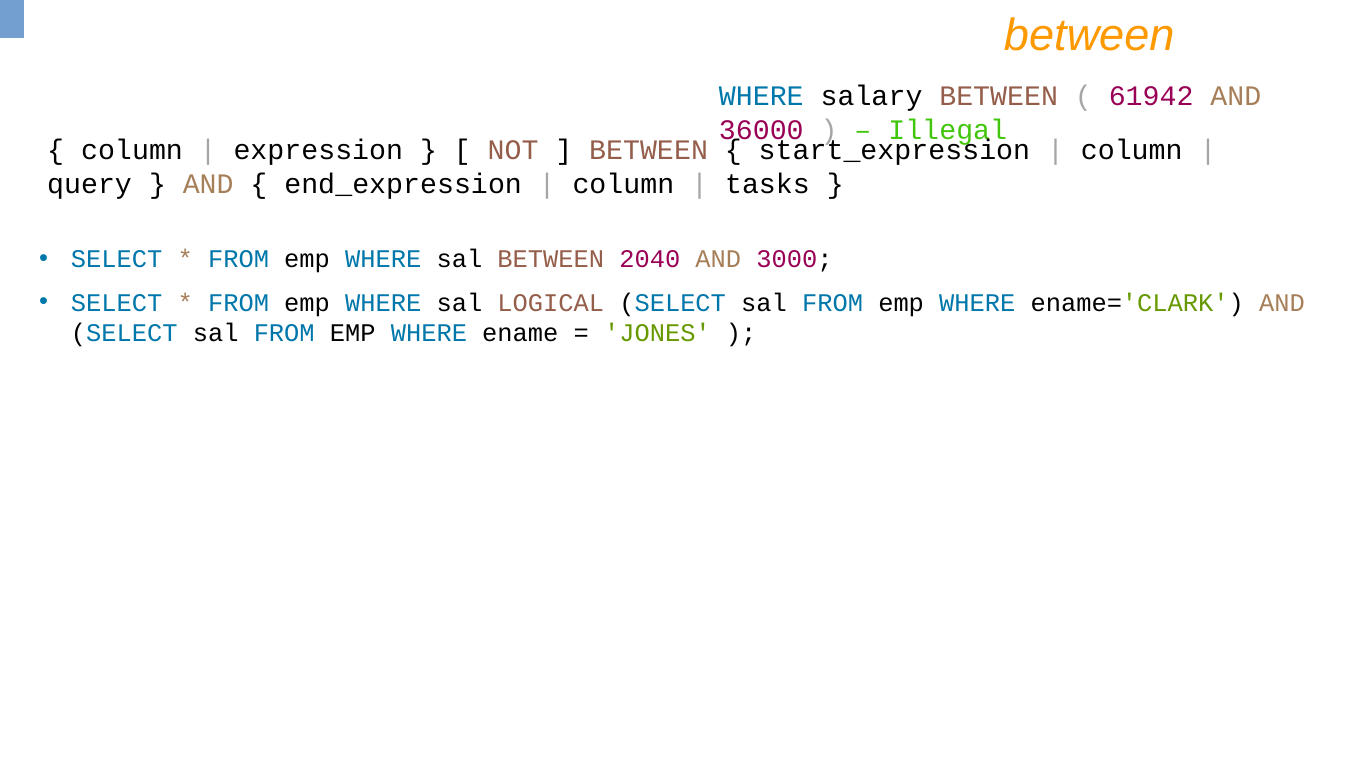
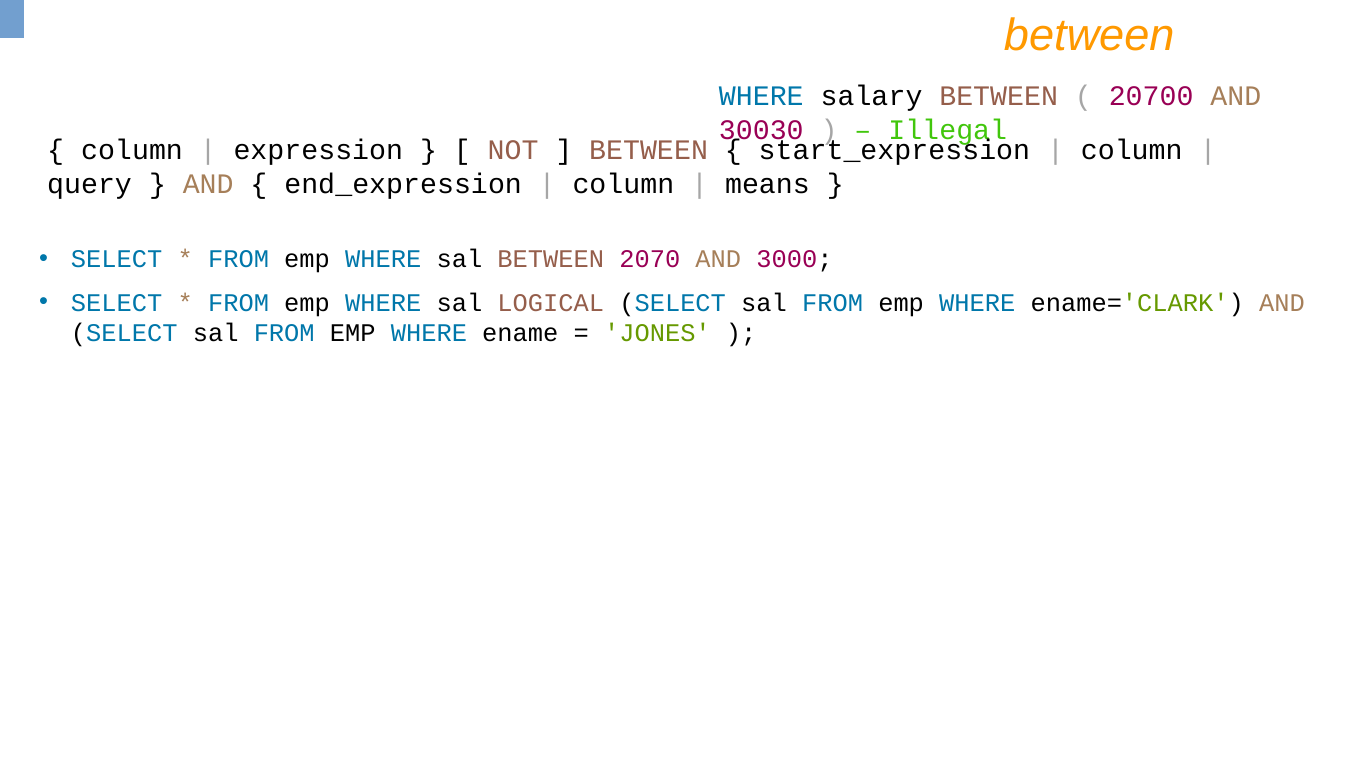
61942: 61942 -> 20700 (1151, 96)
36000: 36000 -> 30030 (761, 130)
tasks: tasks -> means (767, 184)
2040: 2040 -> 2070 (650, 259)
